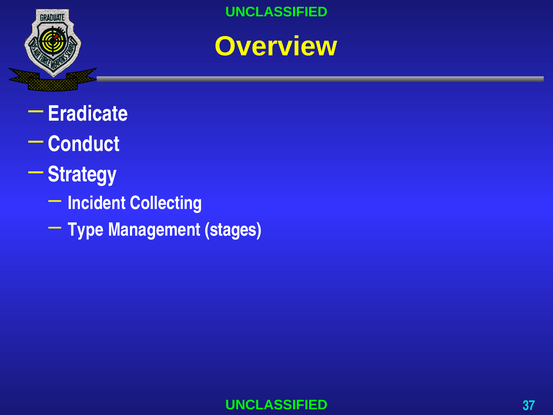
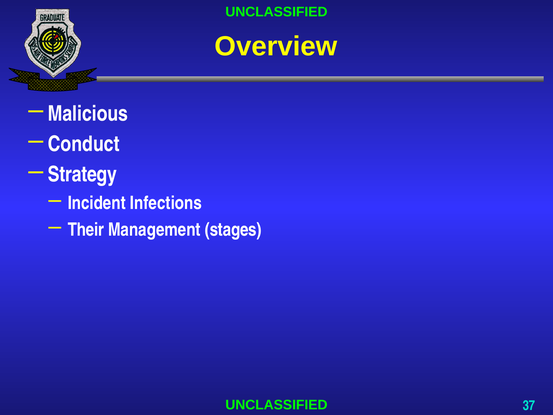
Eradicate: Eradicate -> Malicious (88, 114)
Collecting: Collecting -> Infections (166, 203)
Type: Type -> Their (86, 230)
